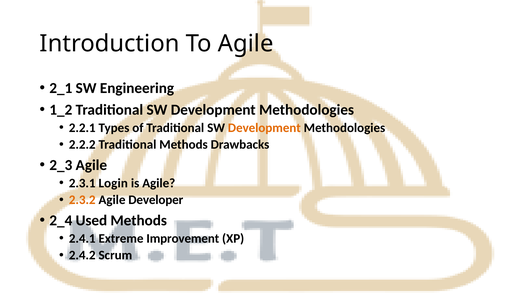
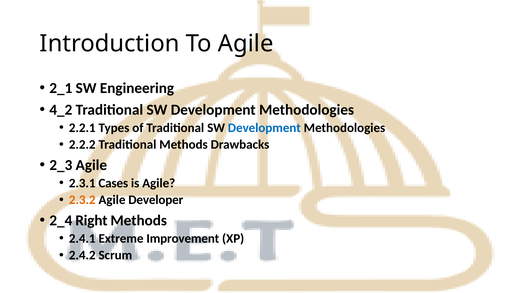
1_2: 1_2 -> 4_2 (61, 110)
Development colour: orange -> blue (264, 128)
Login: Login -> Cases (113, 183)
Used: Used -> Right (91, 220)
